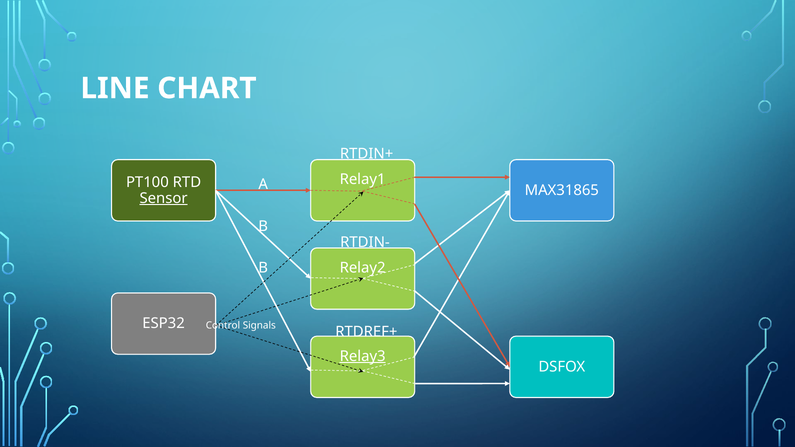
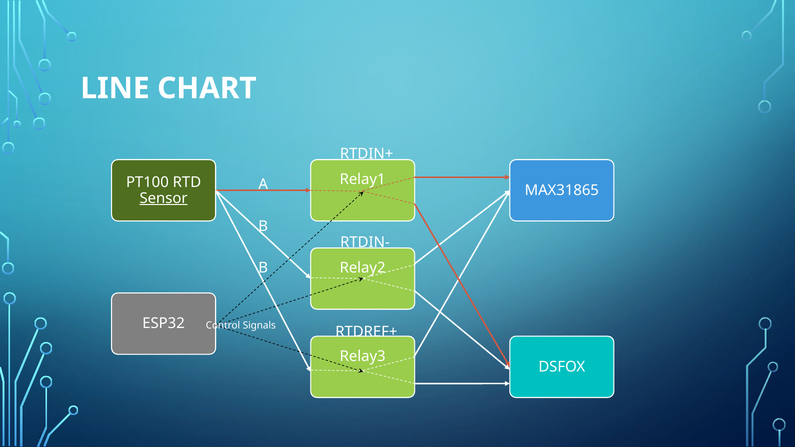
Relay3 underline: present -> none (363, 356)
